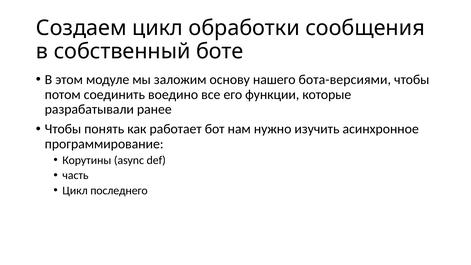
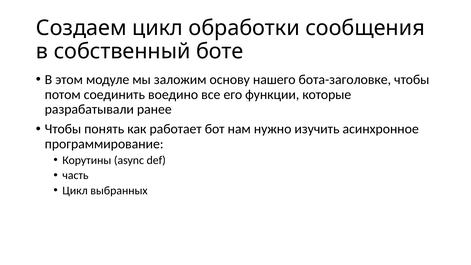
бота-версиями: бота-версиями -> бота-заголовке (345, 80)
последнего: последнего -> выбранных (119, 190)
